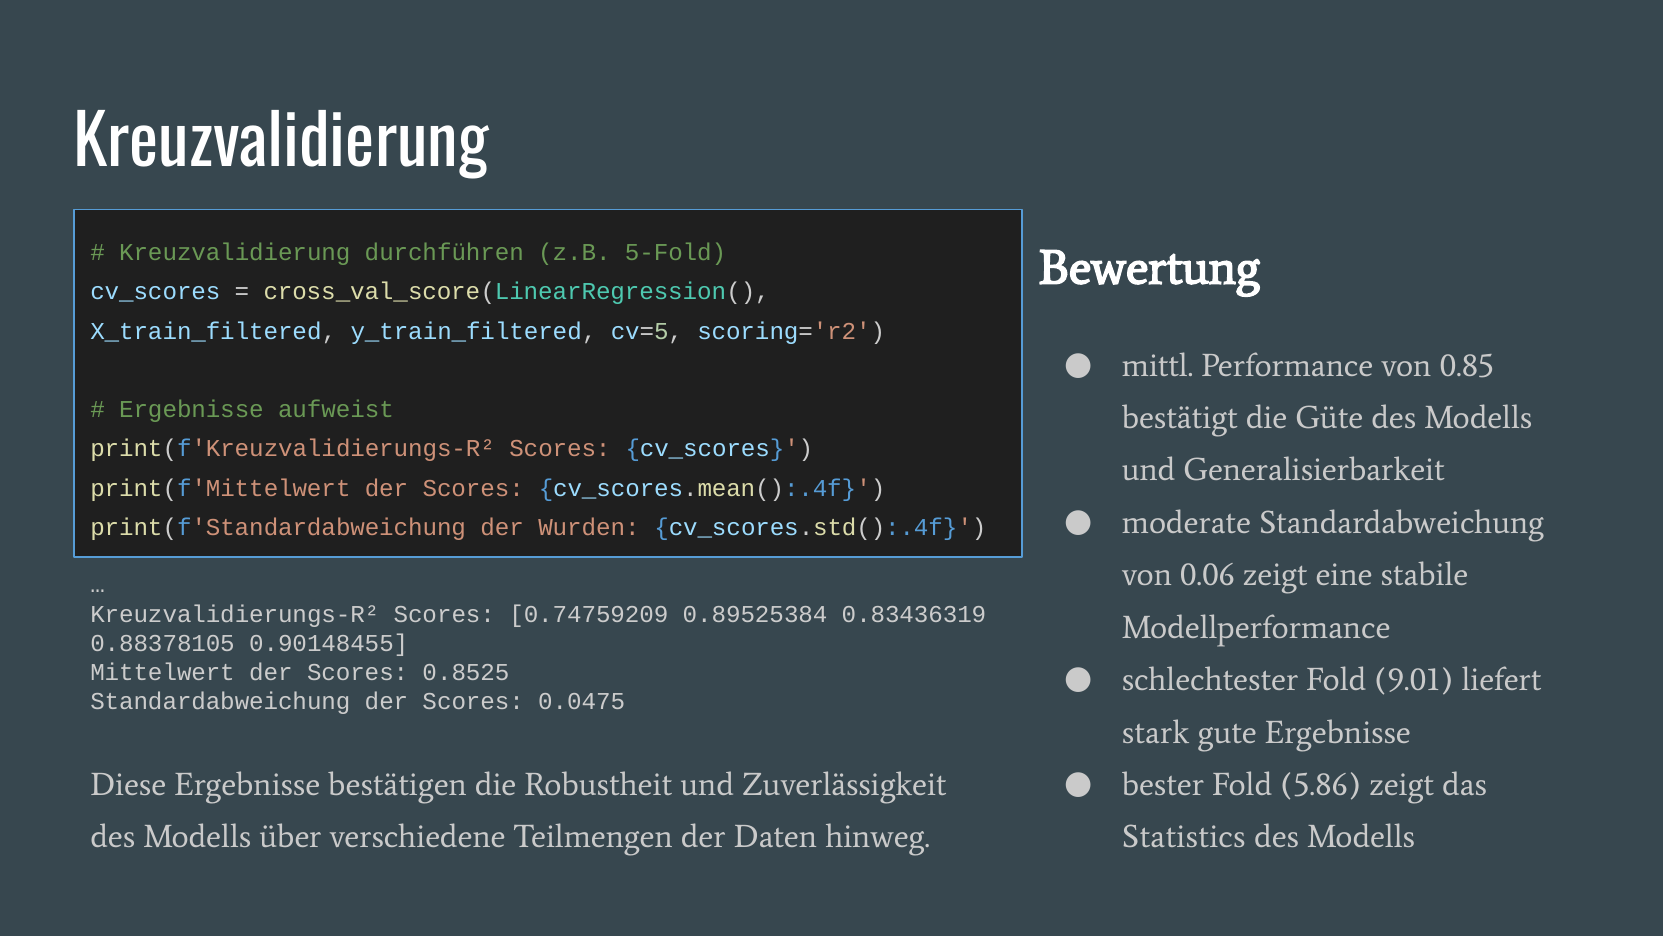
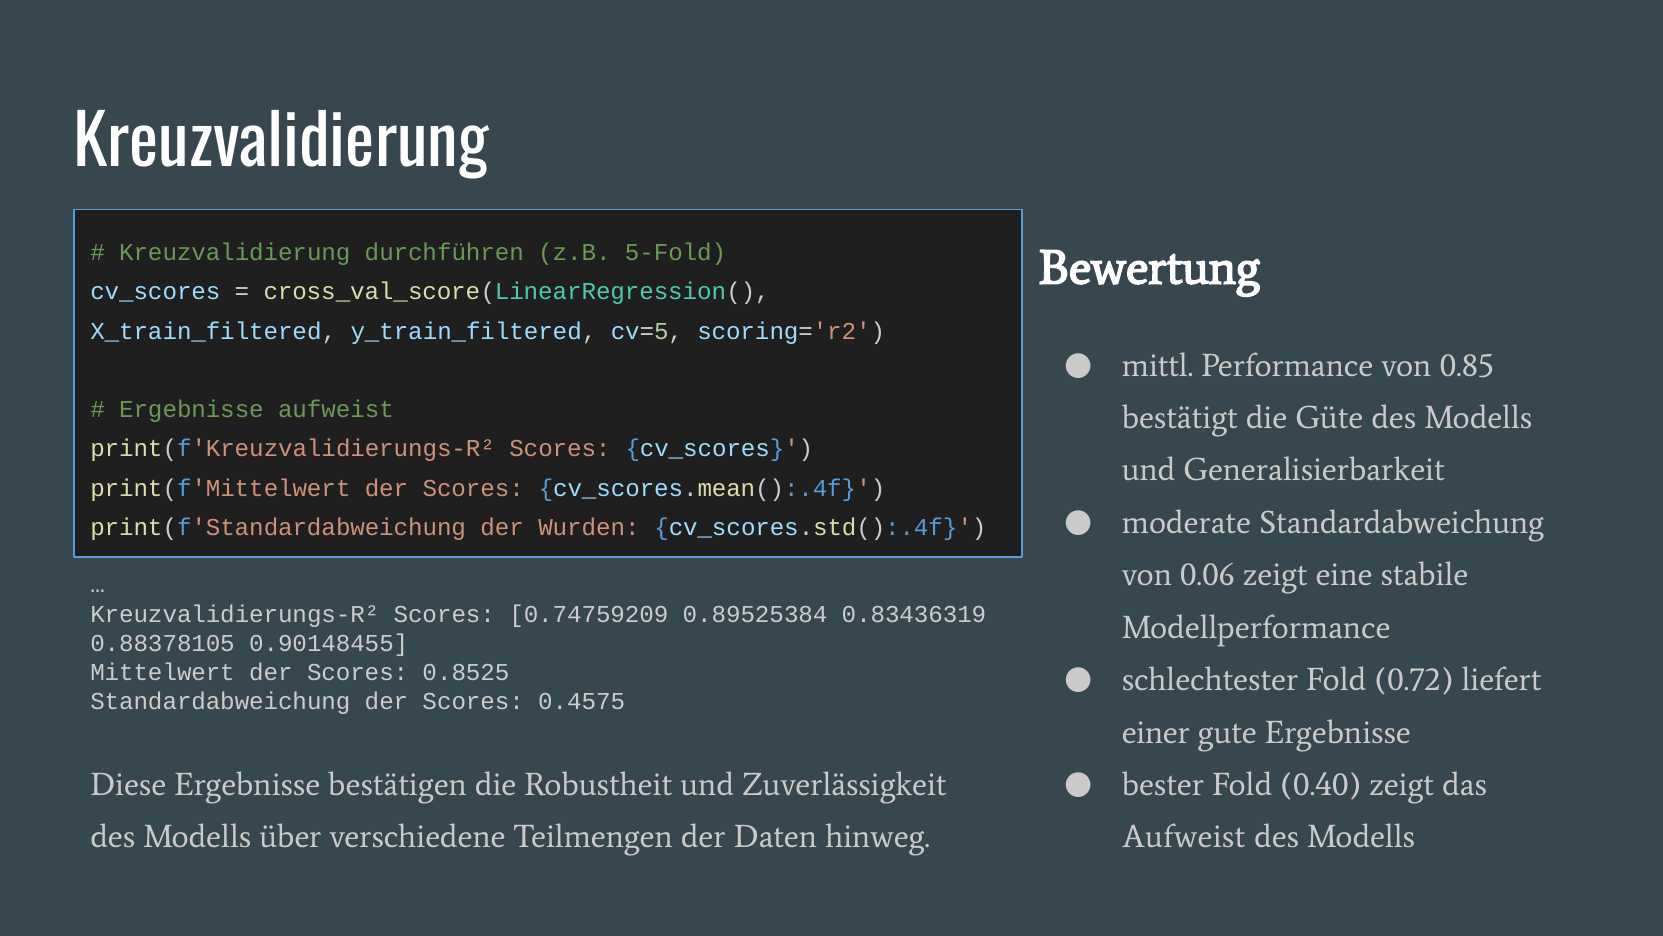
9.01: 9.01 -> 0.72 (1414, 680)
0.0475: 0.0475 -> 0.4575 (582, 701)
stark: stark -> einer (1156, 732)
5.86: 5.86 -> 0.40 (1321, 784)
Statistics: Statistics -> Aufweist (1184, 837)
